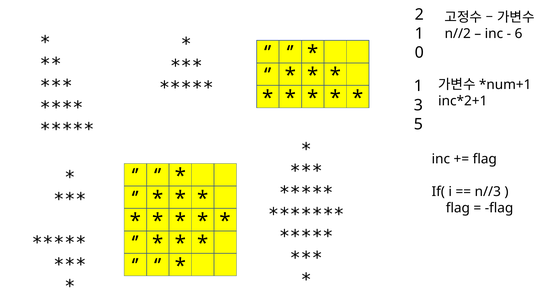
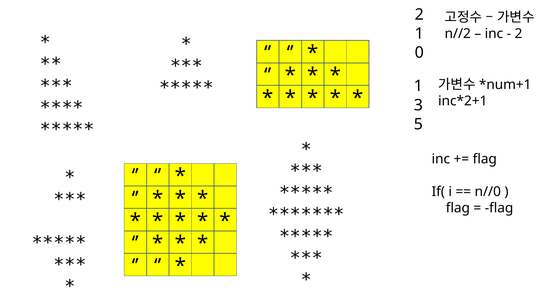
6: 6 -> 2 (518, 34)
n//3: n//3 -> n//0 (488, 192)
